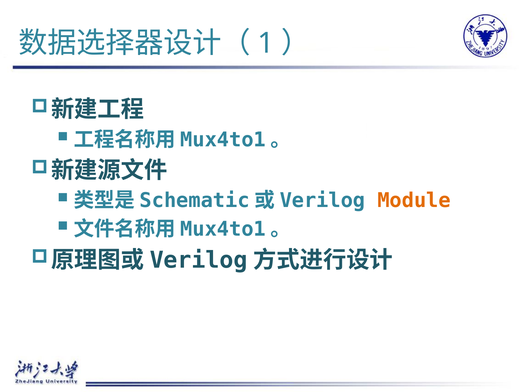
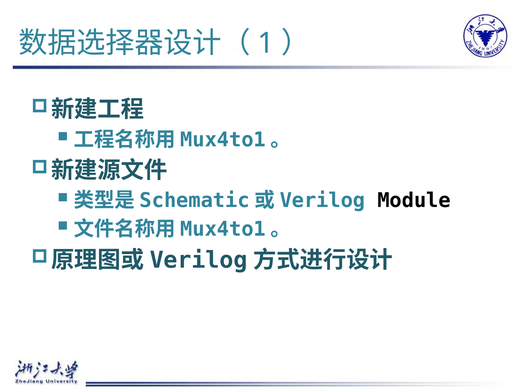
Module colour: orange -> black (414, 201)
